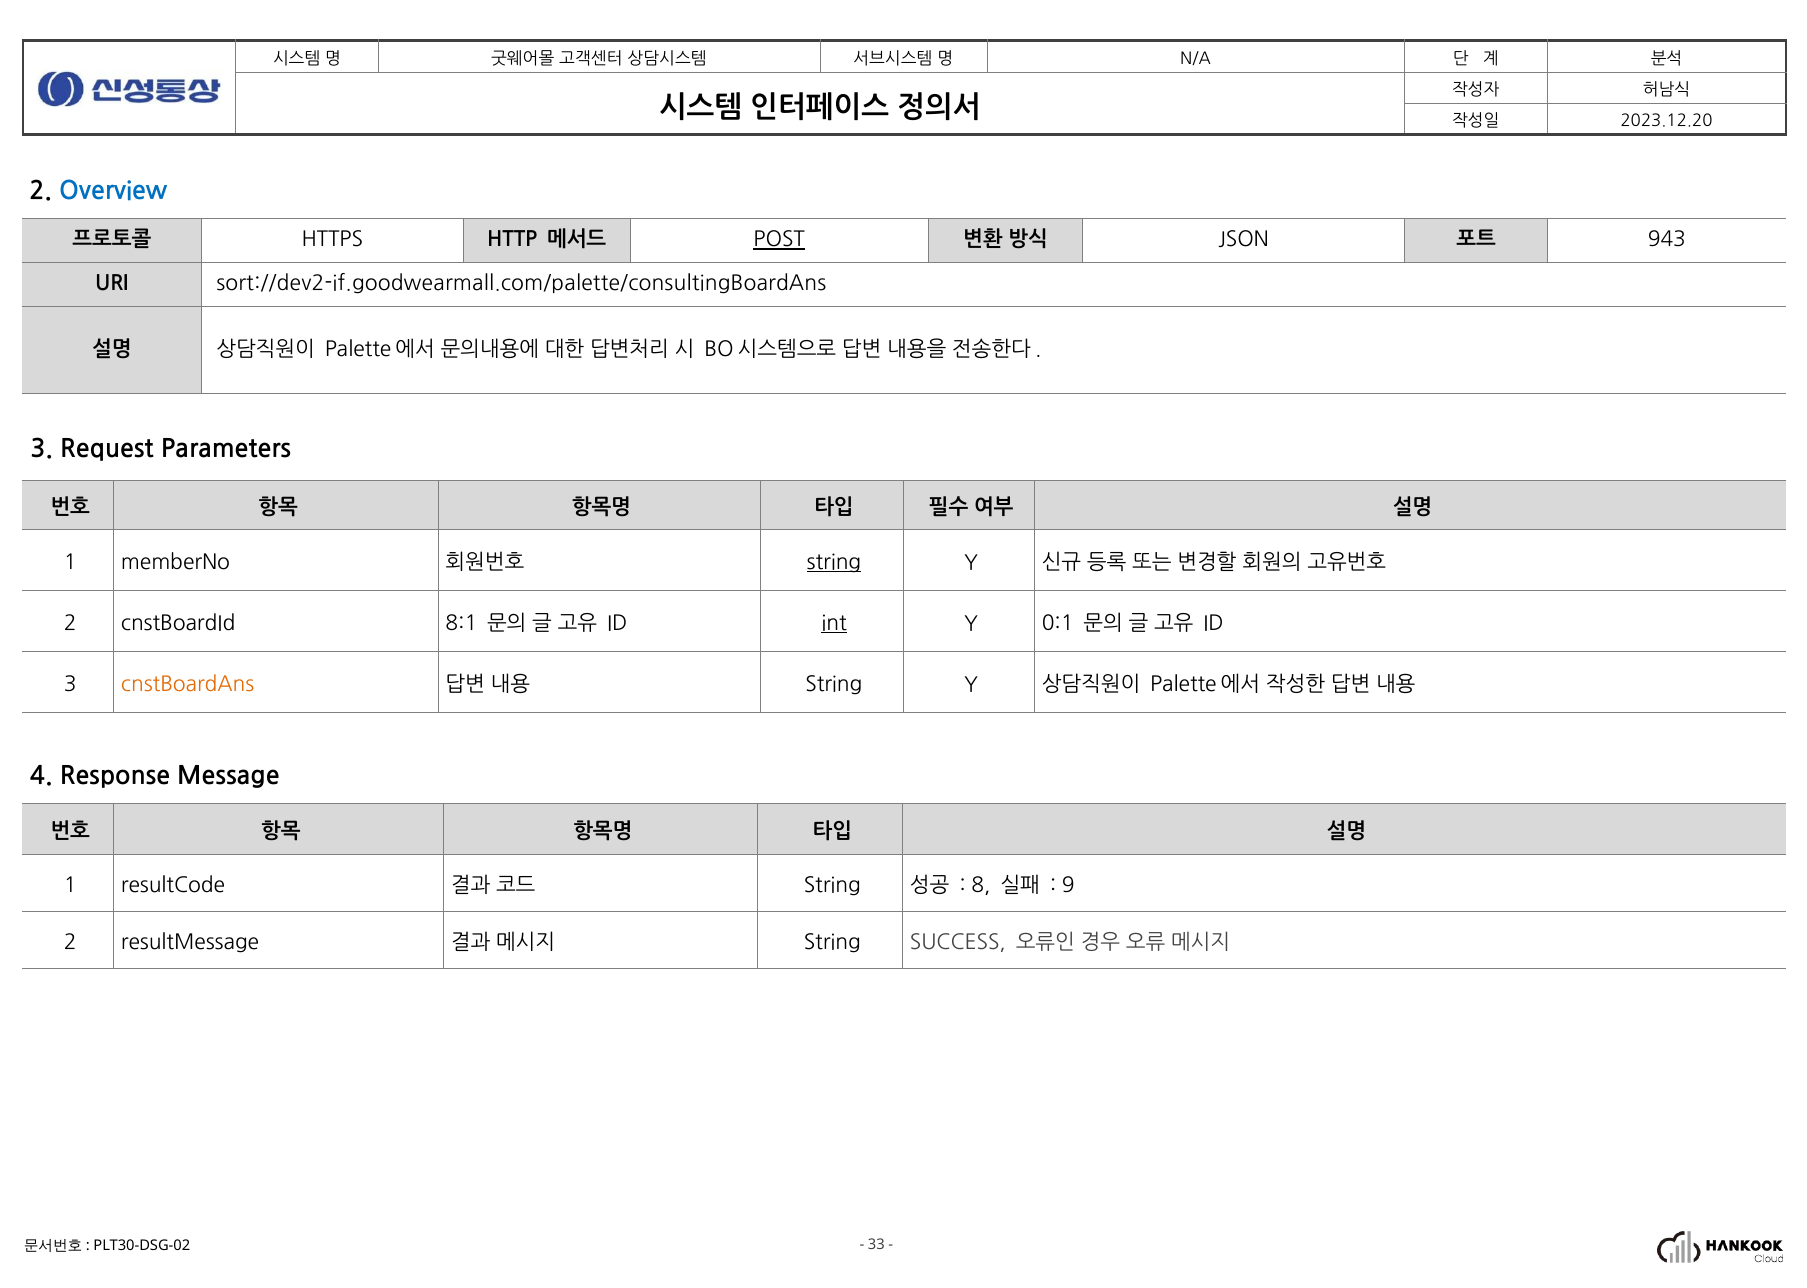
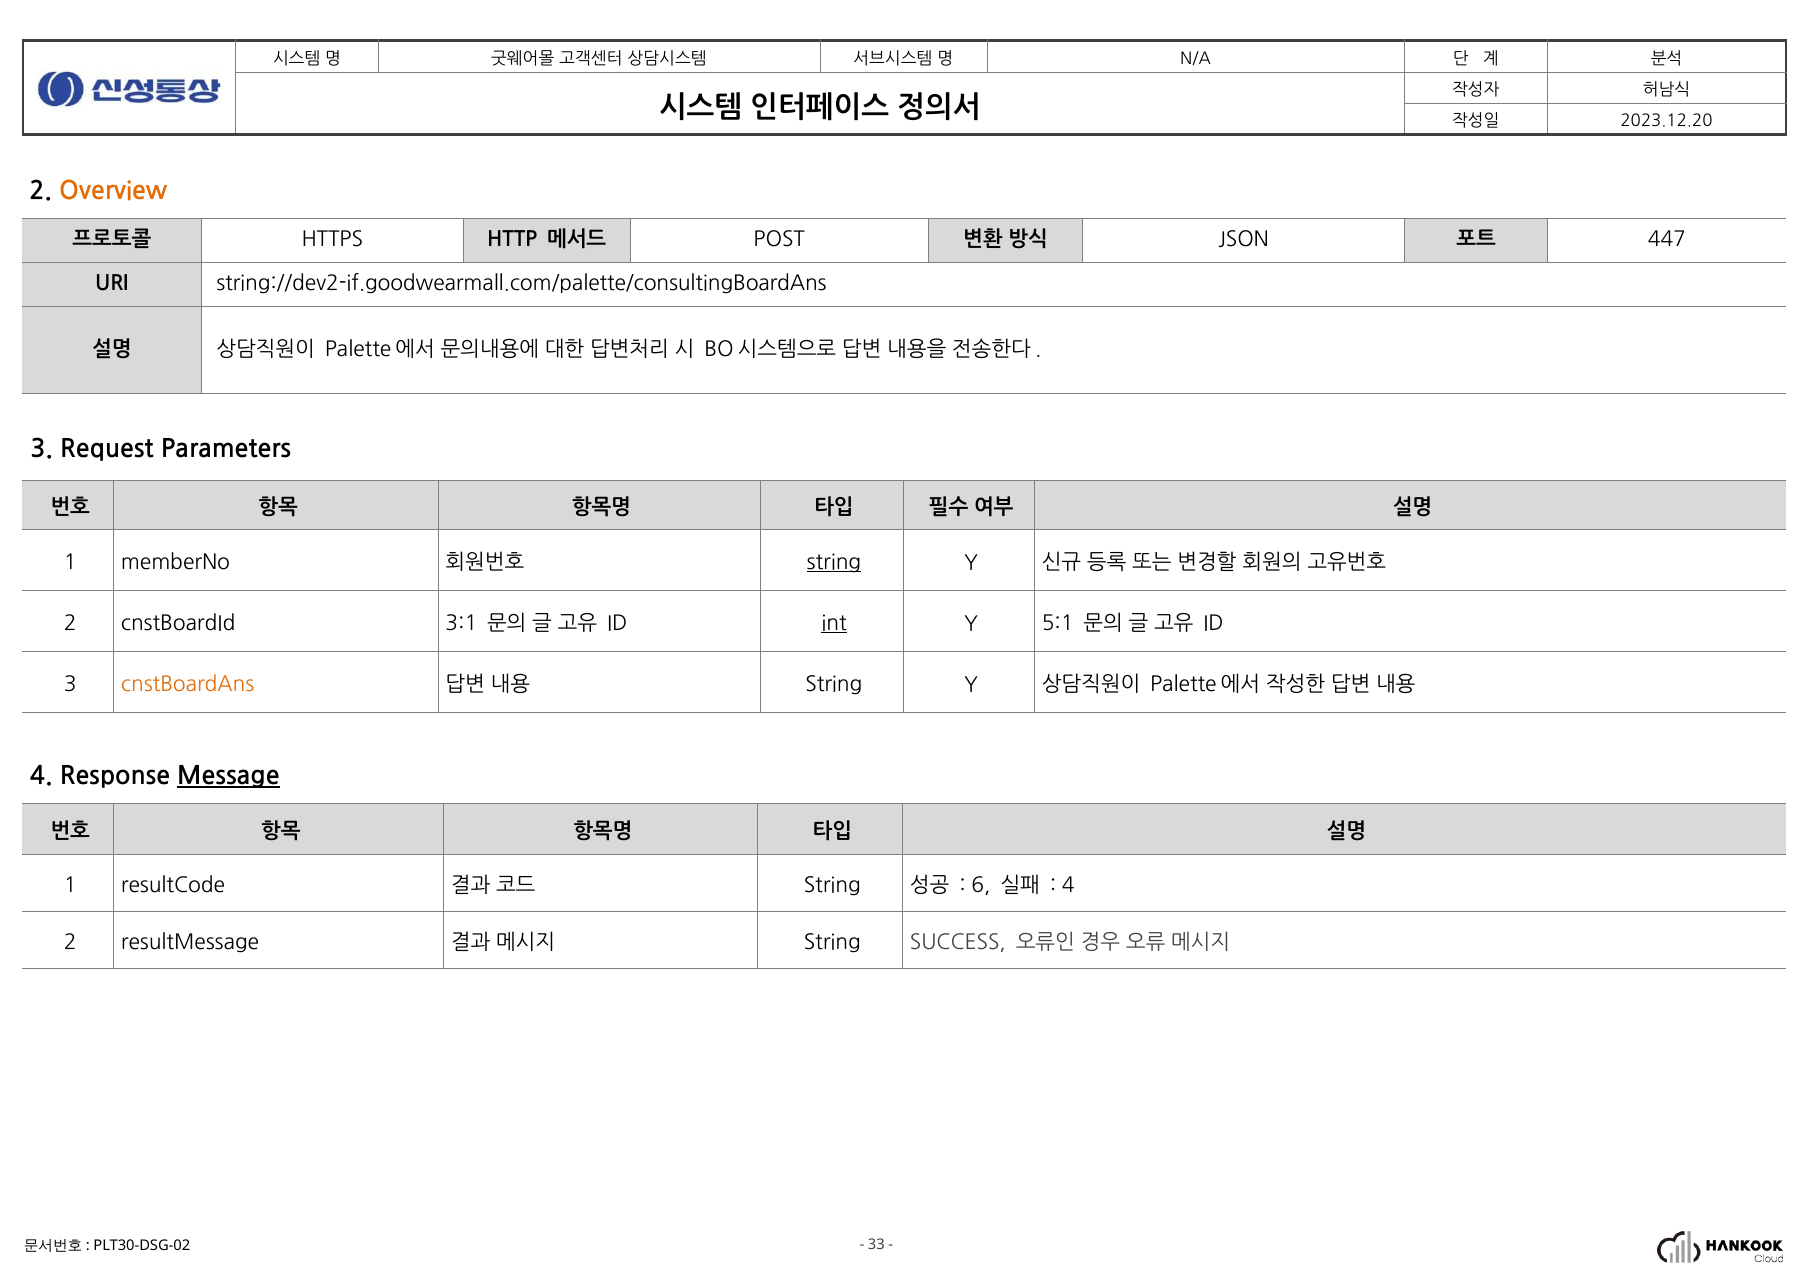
Overview colour: blue -> orange (113, 191)
POST underline: present -> none (779, 240)
943: 943 -> 447 (1667, 240)
sort://dev2-if.goodwearmall.com/palette/consultingBoardAns: sort://dev2-if.goodwearmall.com/palette/consultingBoardAns -> string://dev2-if.goodwearmall.com/palette/consultingBoardAns (521, 284)
8:1: 8:1 -> 3:1 (461, 623)
0:1: 0:1 -> 5:1 (1058, 623)
Message underline: none -> present (228, 776)
8: 8 -> 6 (981, 886)
9: 9 -> 4 (1068, 886)
